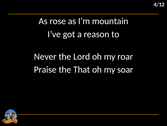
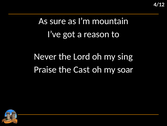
rose: rose -> sure (58, 21)
roar: roar -> sing (125, 56)
That: That -> Cast (82, 69)
